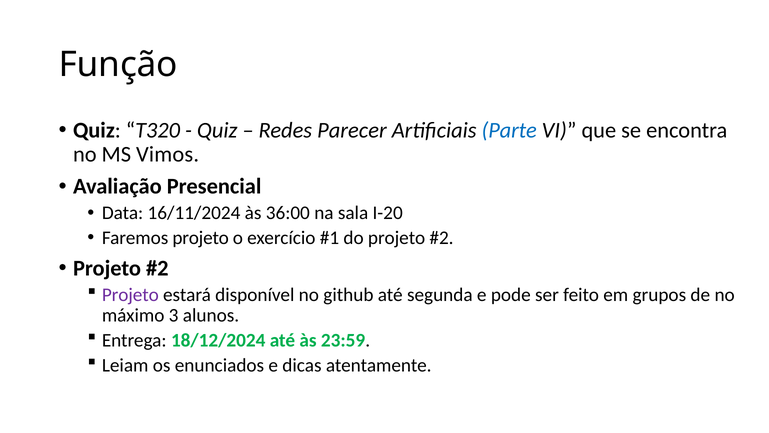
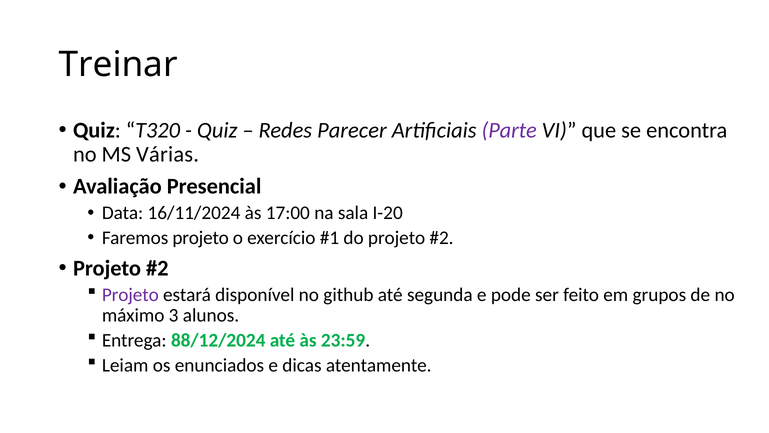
Função: Função -> Treinar (118, 65)
Parte colour: blue -> purple (509, 130)
Vimos: Vimos -> Várias (168, 154)
36:00: 36:00 -> 17:00 (288, 213)
18/12/2024: 18/12/2024 -> 88/12/2024 (218, 340)
